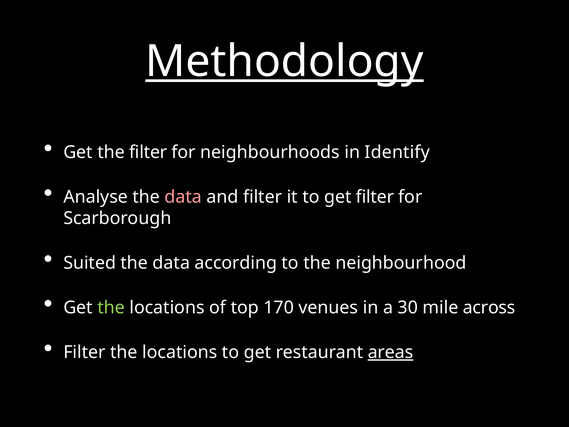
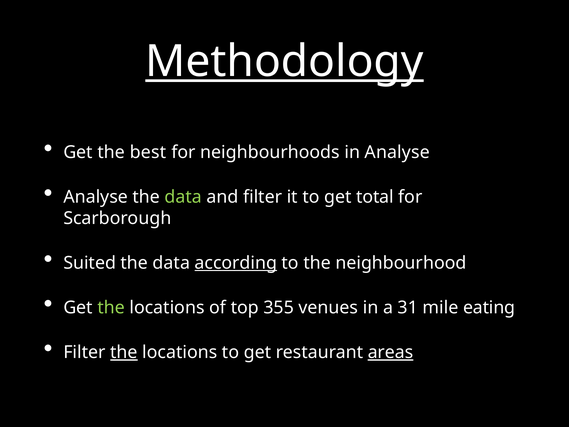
the filter: filter -> best (148, 152)
in Identify: Identify -> Analyse (397, 152)
data colour: pink -> light green (183, 197)
get filter: filter -> total (375, 197)
according underline: none -> present (236, 263)
170: 170 -> 355 (279, 307)
30: 30 -> 31 (408, 307)
across: across -> eating (489, 307)
the underline: none -> present (124, 352)
